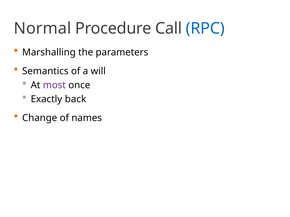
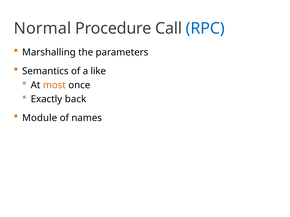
will: will -> like (98, 71)
most colour: purple -> orange (54, 85)
Change: Change -> Module (40, 118)
